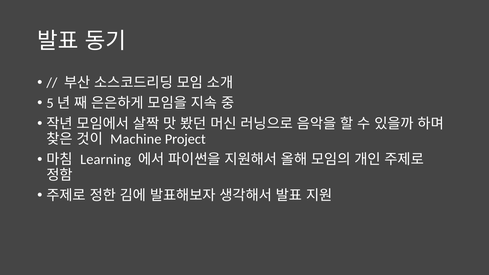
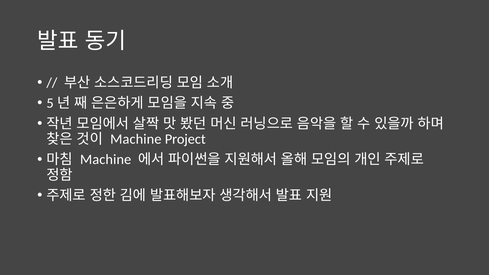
Learning: Learning -> Machine (106, 160)
